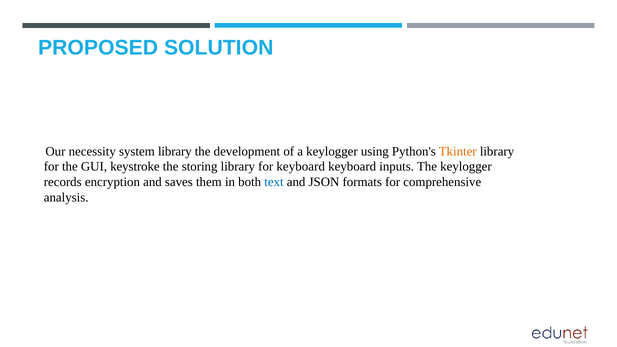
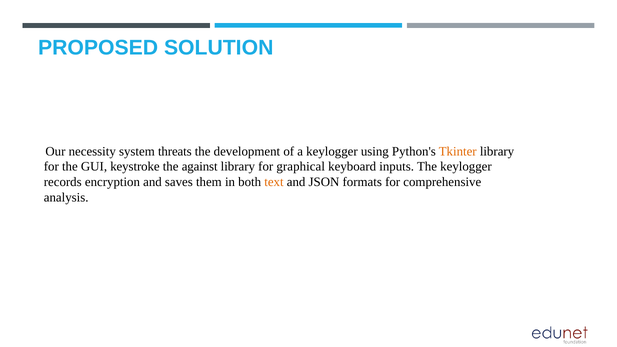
system library: library -> threats (175, 151)
storing: storing -> against (200, 167)
for keyboard: keyboard -> graphical (301, 167)
text colour: blue -> orange (274, 182)
